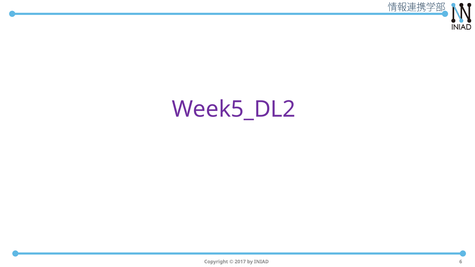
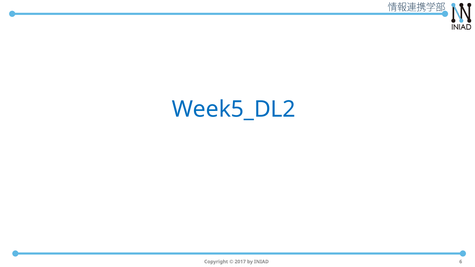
Week5_DL2 colour: purple -> blue (234, 109)
